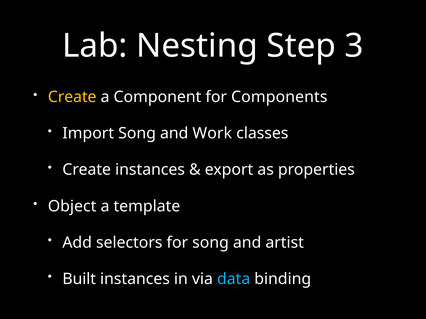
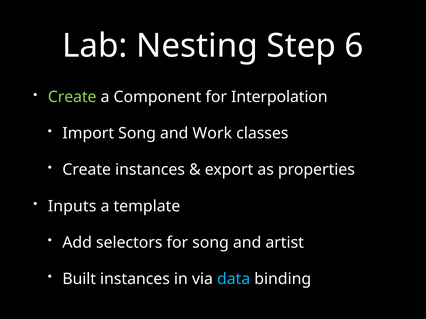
3: 3 -> 6 (354, 46)
Create colour: yellow -> light green (72, 97)
Components: Components -> Interpolation (279, 97)
Object: Object -> Inputs (72, 206)
